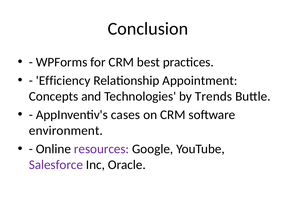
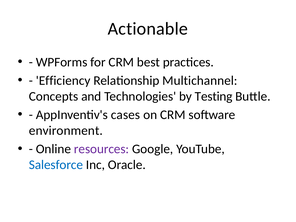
Conclusion: Conclusion -> Actionable (148, 29)
Appointment: Appointment -> Multichannel (200, 81)
Trends: Trends -> Testing (214, 96)
Salesforce colour: purple -> blue (56, 165)
